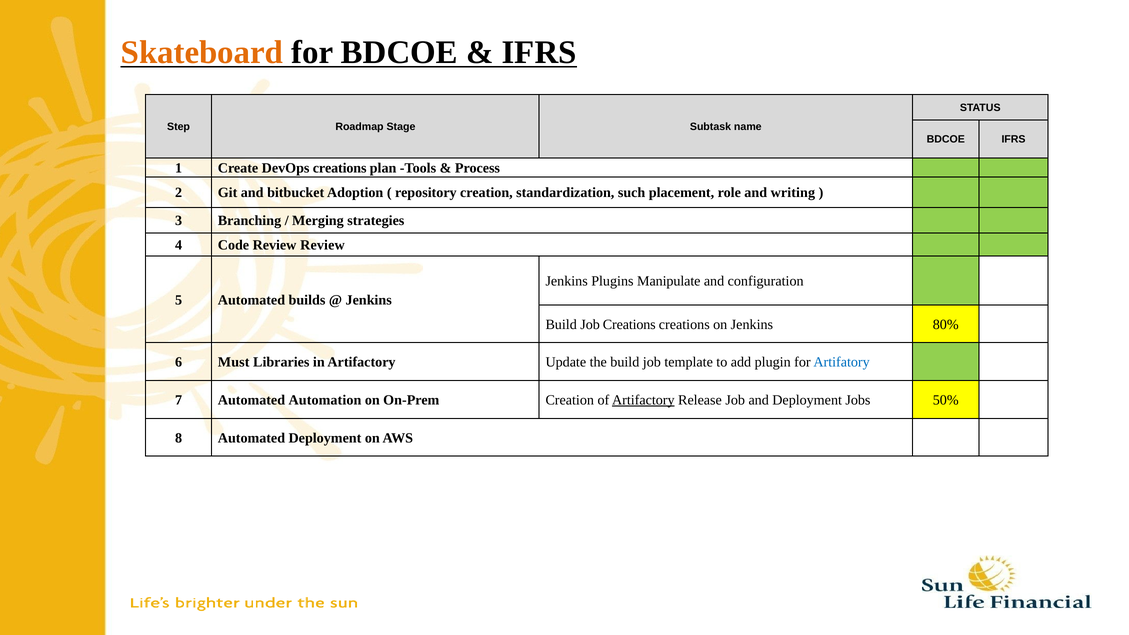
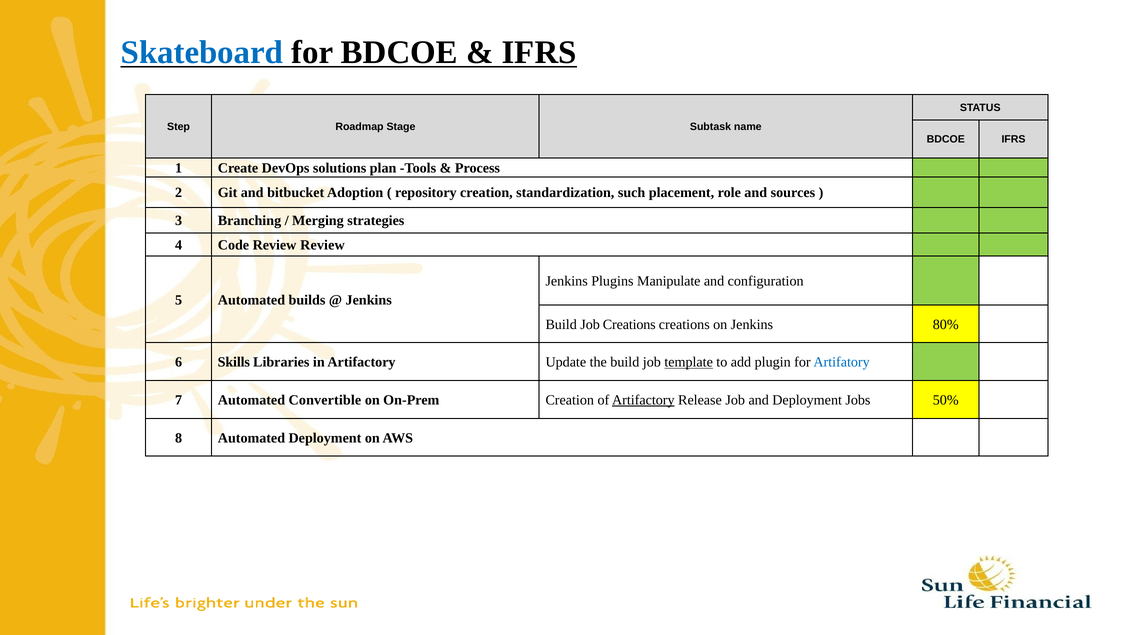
Skateboard colour: orange -> blue (202, 52)
DevOps creations: creations -> solutions (340, 168)
writing: writing -> sources (793, 193)
Must: Must -> Skills (234, 362)
template underline: none -> present (689, 362)
Automation: Automation -> Convertible (325, 400)
